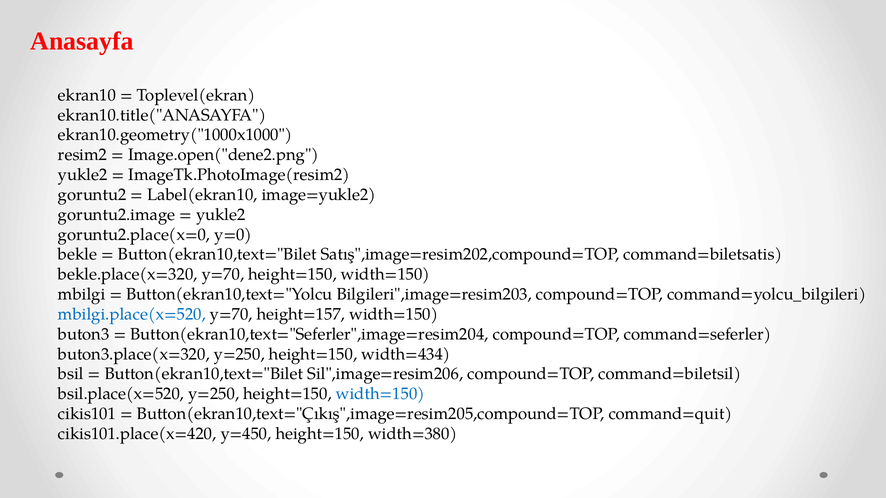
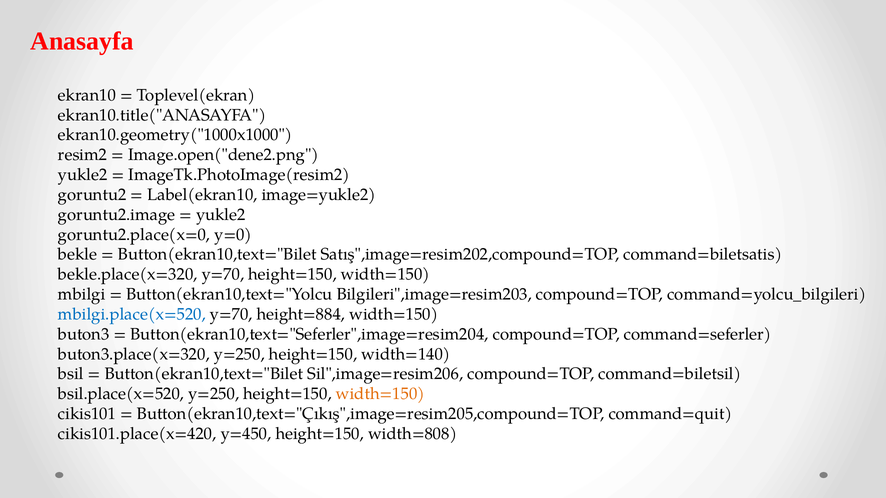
height=157: height=157 -> height=884 (301, 314)
width=434: width=434 -> width=140 (406, 354)
width=150 colour: blue -> orange (380, 394)
width=380: width=380 -> width=808 (413, 434)
